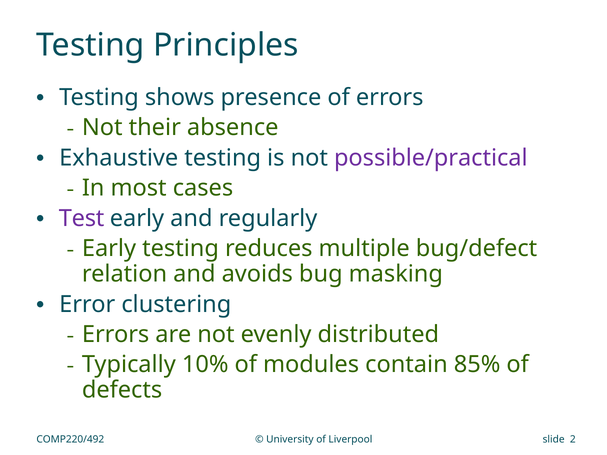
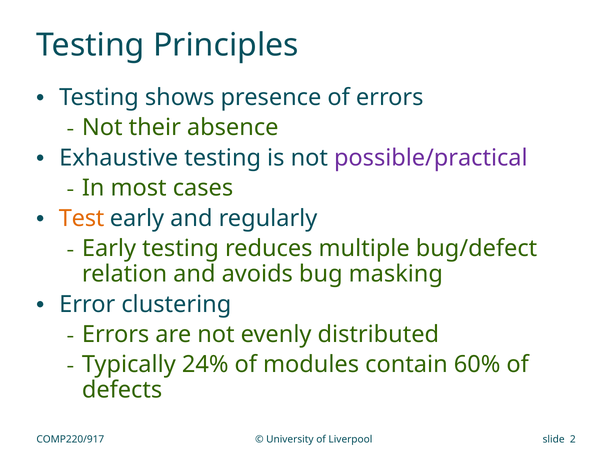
Test colour: purple -> orange (82, 218)
10%: 10% -> 24% (205, 365)
85%: 85% -> 60% (477, 365)
COMP220/492: COMP220/492 -> COMP220/917 (70, 440)
